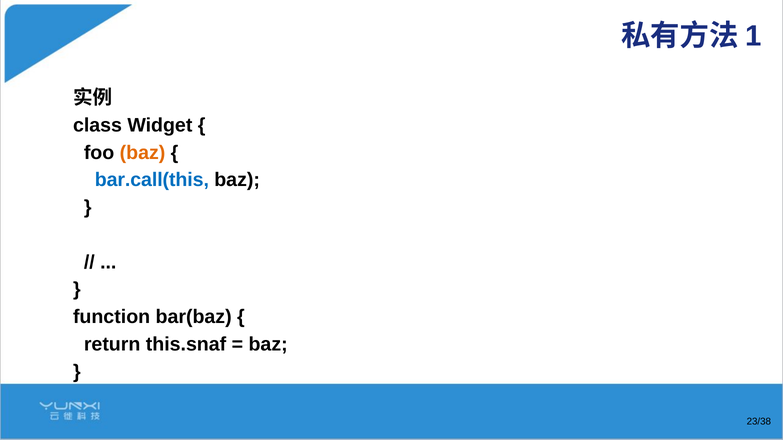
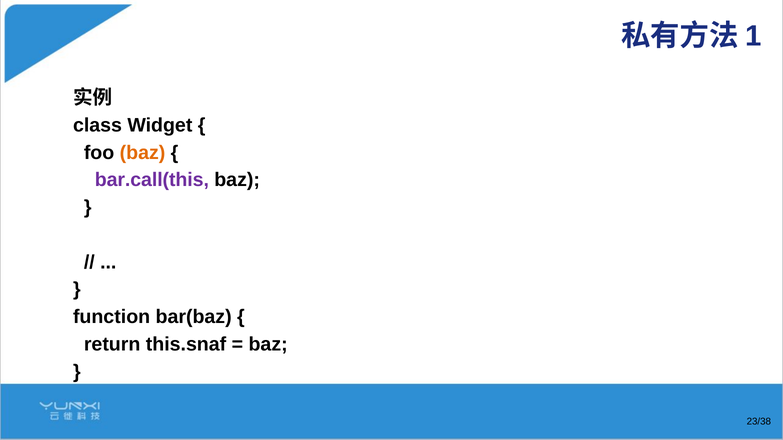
bar.call(this colour: blue -> purple (152, 180)
